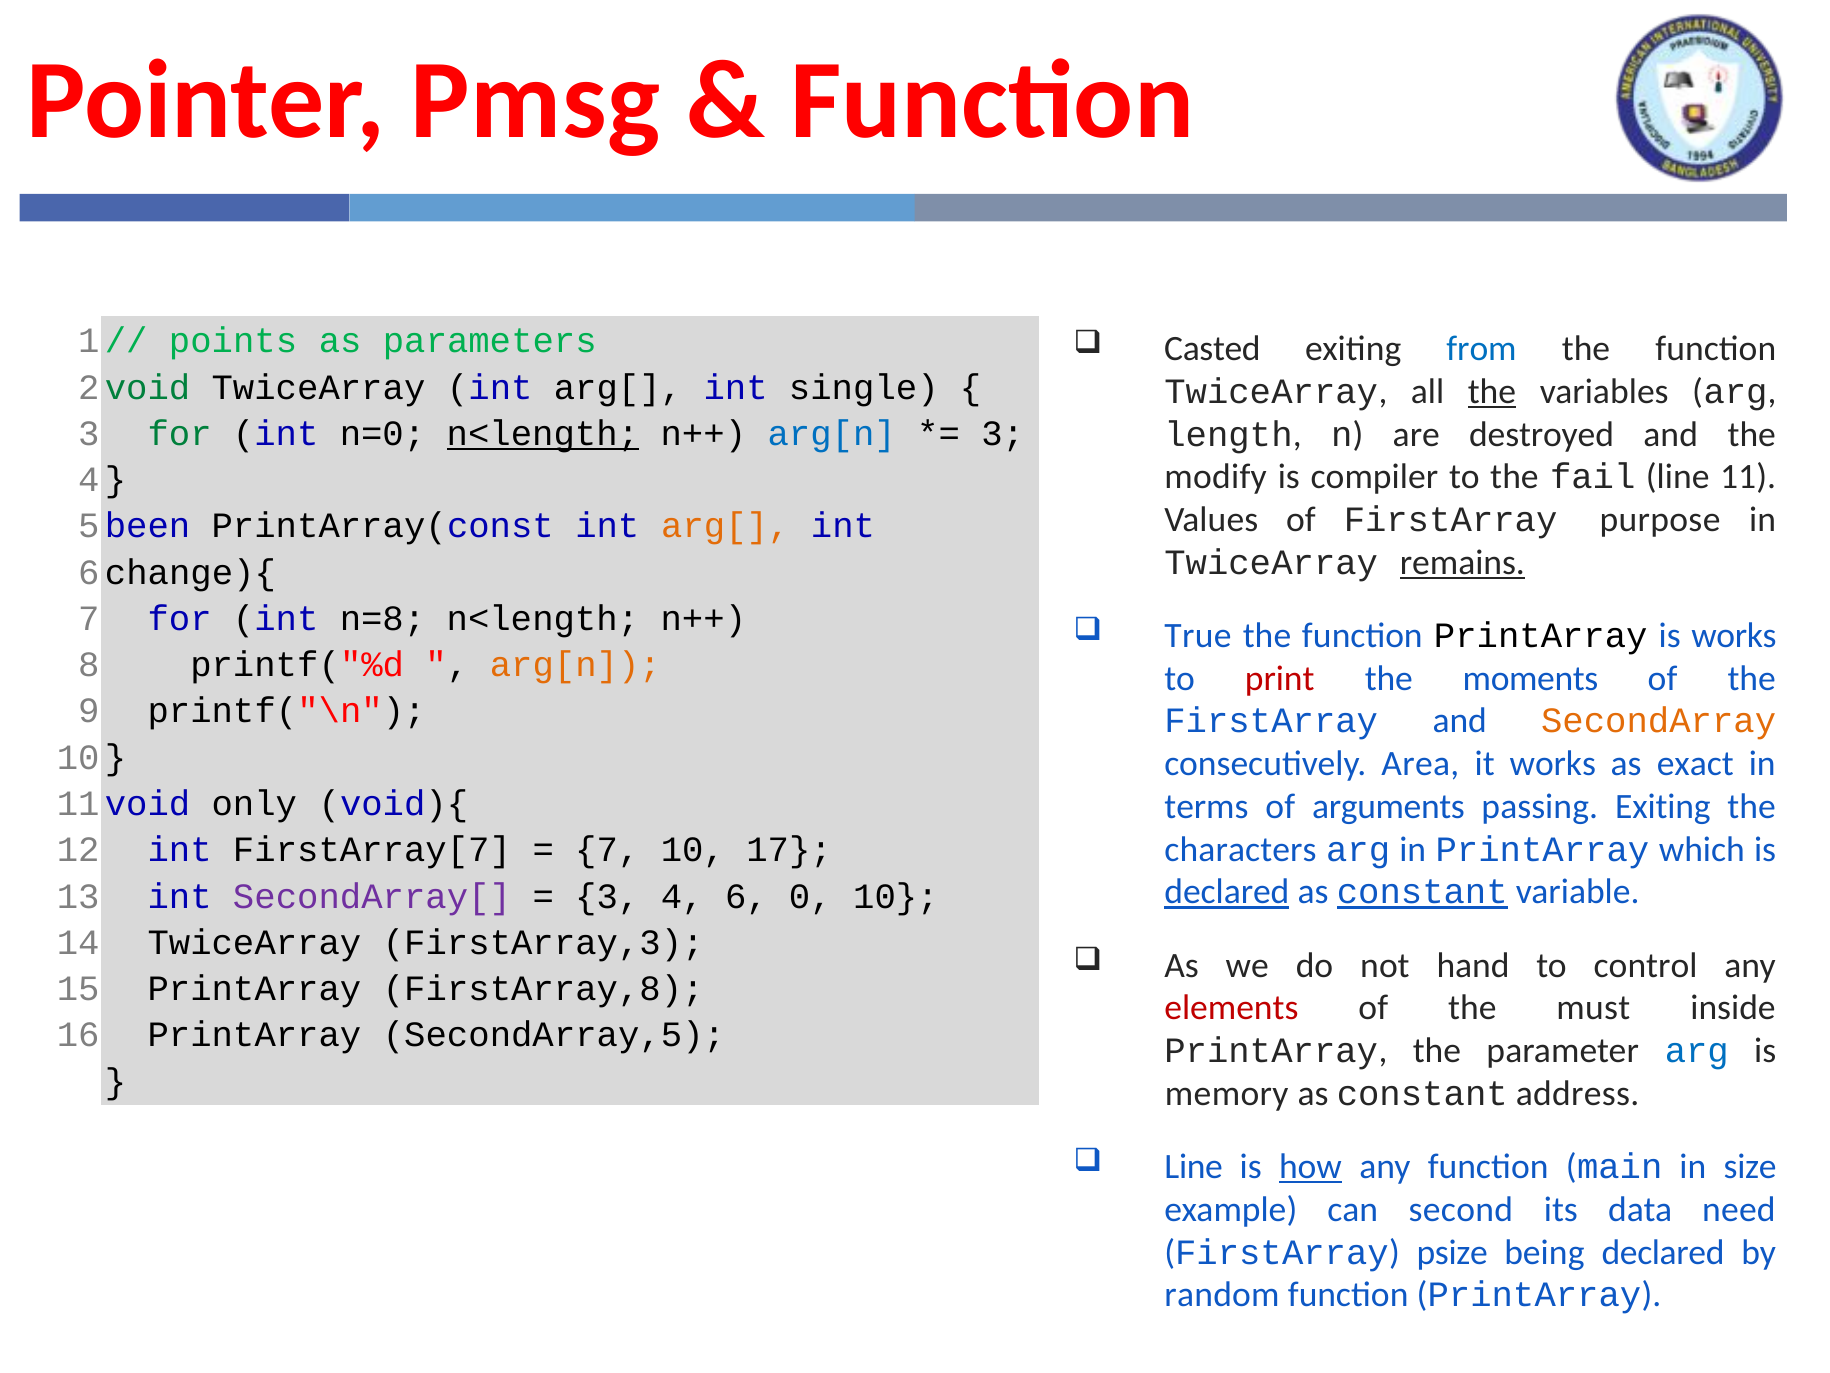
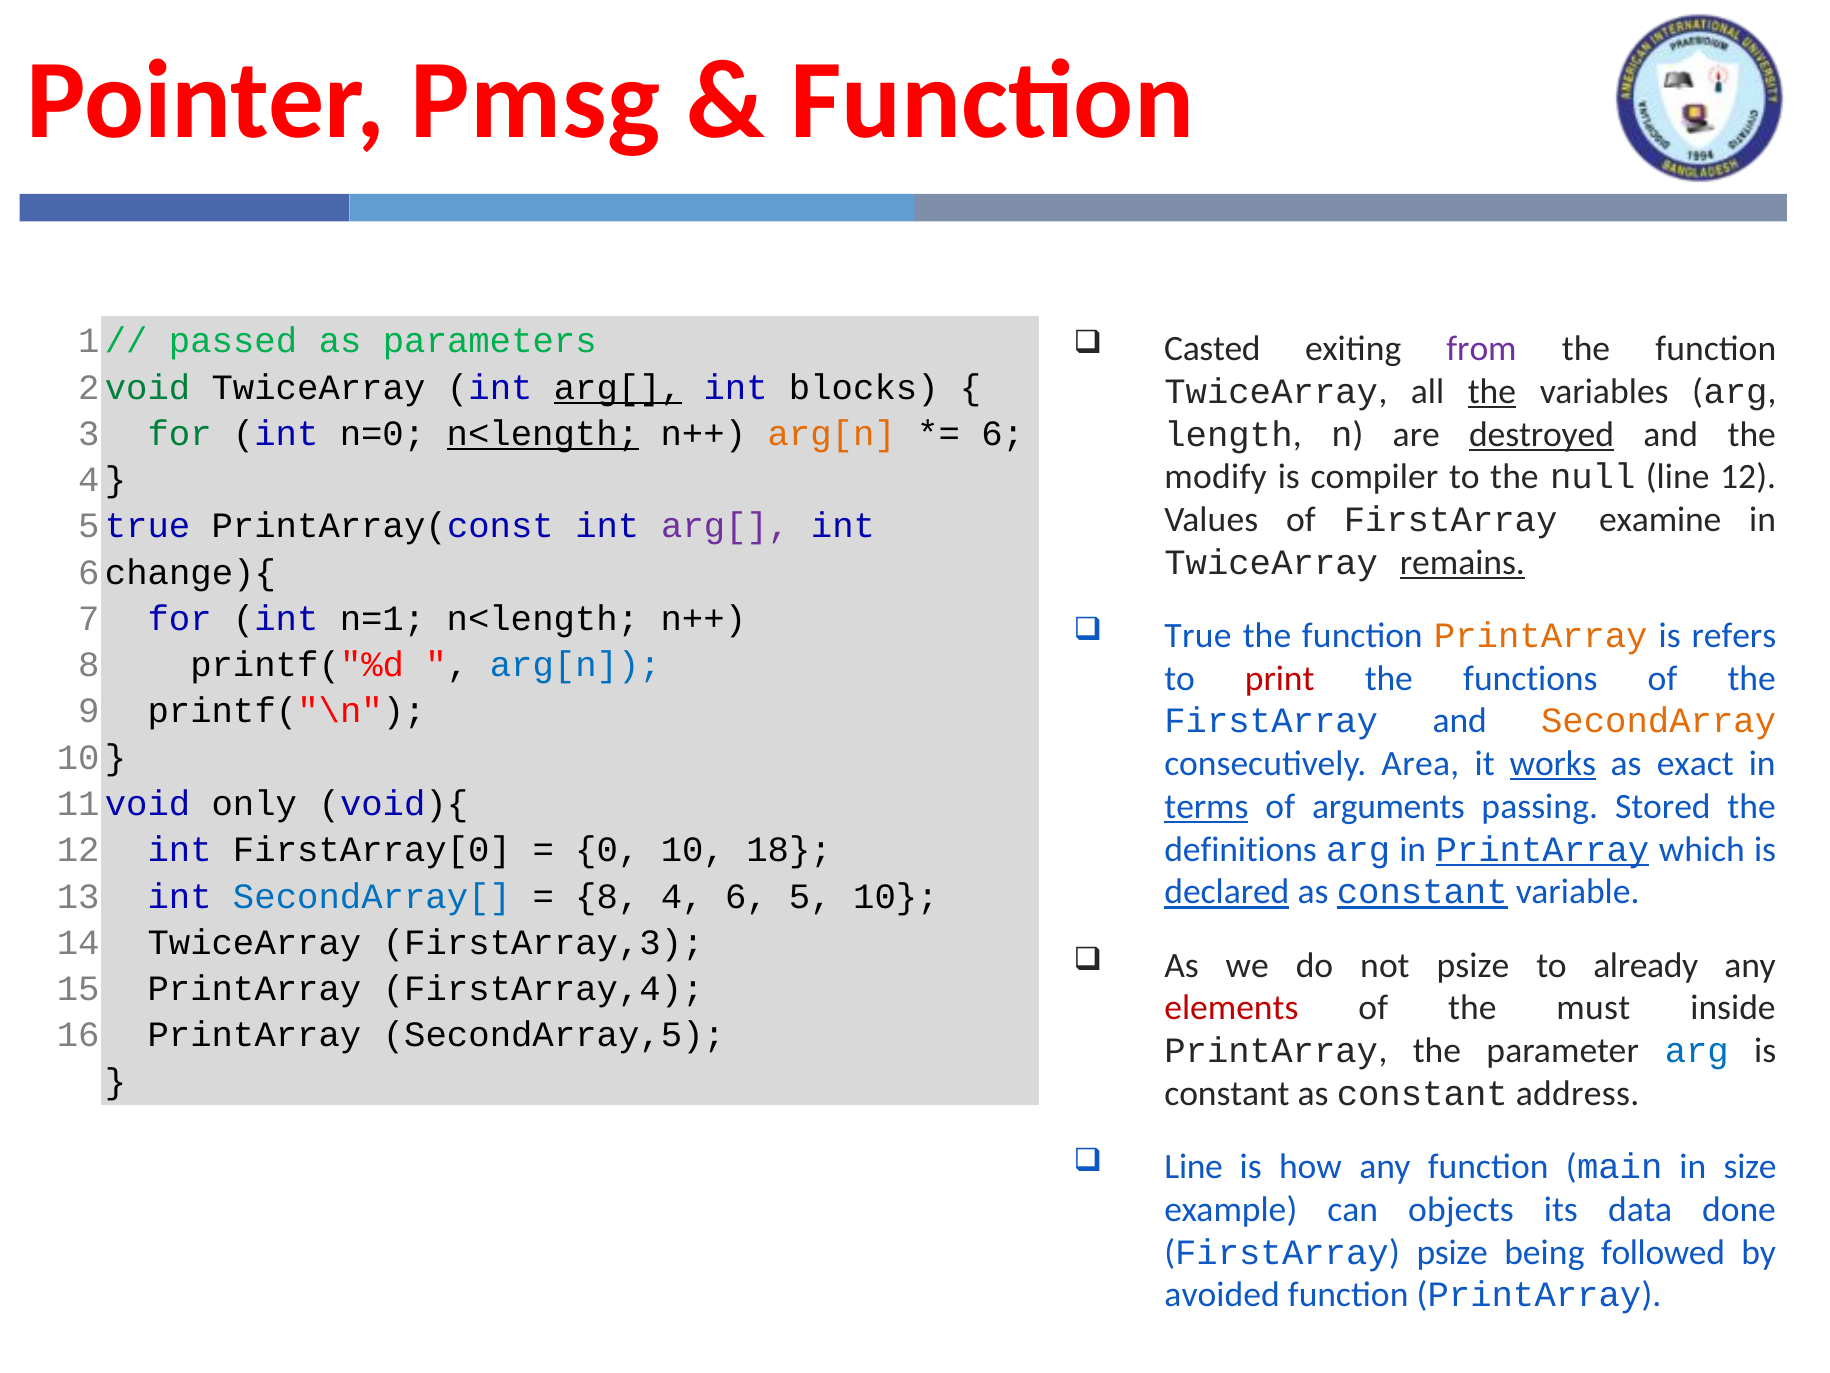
points: points -> passed (233, 341)
from colour: blue -> purple (1482, 349)
arg[ underline: none -> present (618, 387)
single: single -> blocks (864, 387)
destroyed underline: none -> present (1542, 434)
arg[n colour: blue -> orange (832, 433)
3: 3 -> 6 (1003, 433)
fail: fail -> null (1593, 477)
line 11: 11 -> 12 (1748, 477)
purpose: purpose -> examine (1660, 520)
been: been -> true (148, 526)
arg[ colour: orange -> purple (725, 526)
n=8: n=8 -> n=1 (382, 618)
PrintArray colour: black -> orange (1541, 636)
is works: works -> refers (1734, 636)
arg[n colour: orange -> blue (575, 665)
moments: moments -> functions (1530, 678)
works underline: none -> present (1553, 764)
terms underline: none -> present (1206, 806)
passing Exiting: Exiting -> Stored (1663, 806)
characters: characters -> definitions (1241, 849)
PrintArray underline: none -> present (1542, 849)
FirstArray[7: FirstArray[7 -> FirstArray[0 (372, 850)
7: 7 -> 0 (607, 850)
17: 17 -> 18 (789, 850)
SecondArray[ colour: purple -> blue (372, 896)
3: 3 -> 8 (607, 896)
6 0: 0 -> 5 (810, 896)
not hand: hand -> psize (1473, 965)
control: control -> already (1646, 965)
FirstArray,8: FirstArray,8 -> FirstArray,4 (543, 988)
memory: memory -> constant (1227, 1093)
how underline: present -> none (1310, 1166)
second: second -> objects (1461, 1209)
need: need -> done (1739, 1209)
being declared: declared -> followed (1663, 1252)
random: random -> avoided (1222, 1295)
